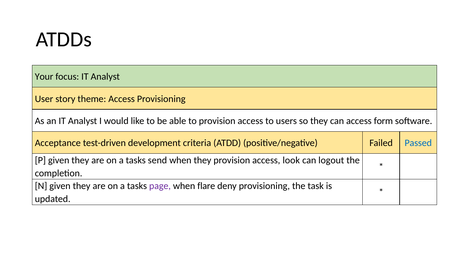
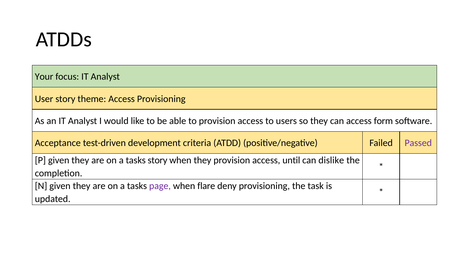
Passed colour: blue -> purple (418, 143)
tasks send: send -> story (158, 160)
look: look -> until (291, 160)
logout: logout -> dislike (331, 160)
